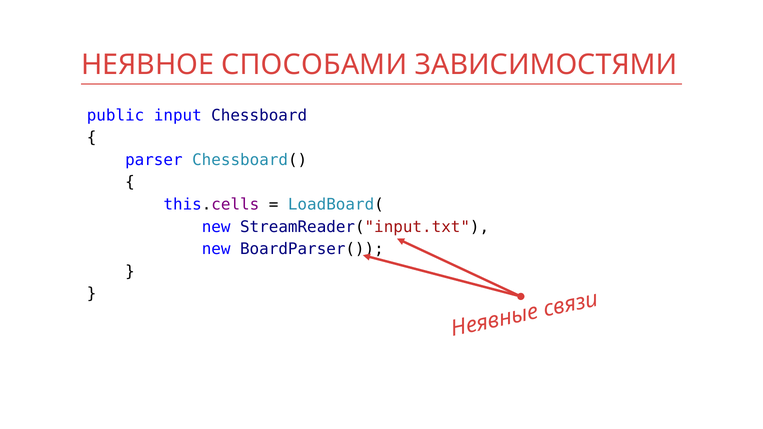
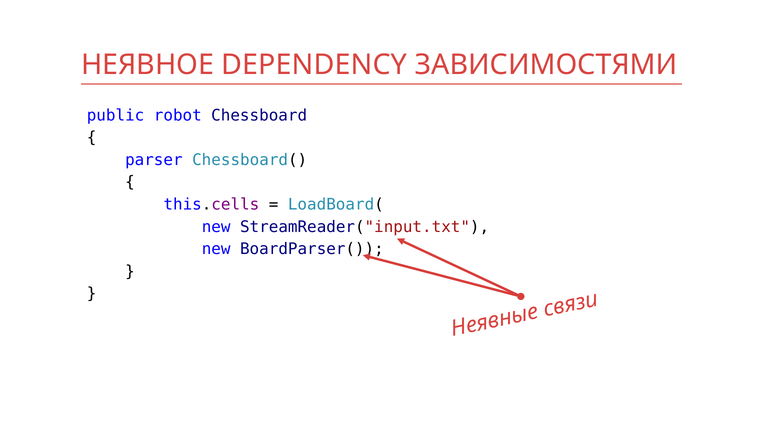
СПОСОБАМИ: СПОСОБАМИ -> DEPENDENCY (314, 65)
input: input -> robot (178, 115)
